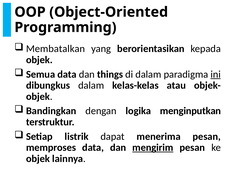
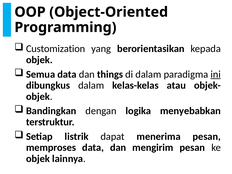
Membatalkan: Membatalkan -> Customization (56, 49)
menginputkan: menginputkan -> menyebabkan (190, 111)
mengirim underline: present -> none (153, 148)
